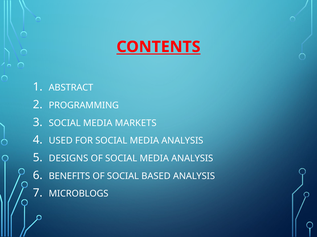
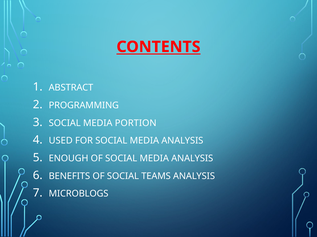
MARKETS: MARKETS -> PORTION (136, 123)
DESIGNS: DESIGNS -> ENOUGH (69, 159)
BASED: BASED -> TEAMS (156, 177)
